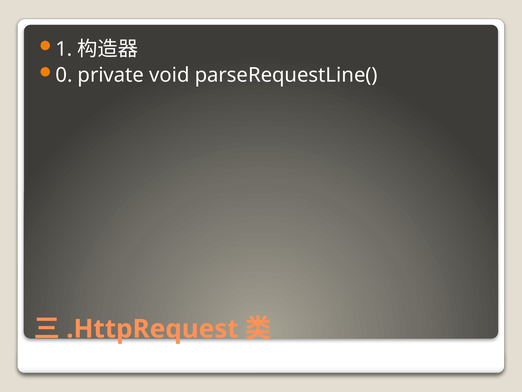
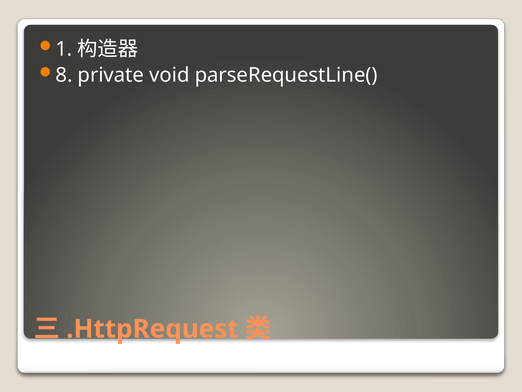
0: 0 -> 8 (64, 75)
